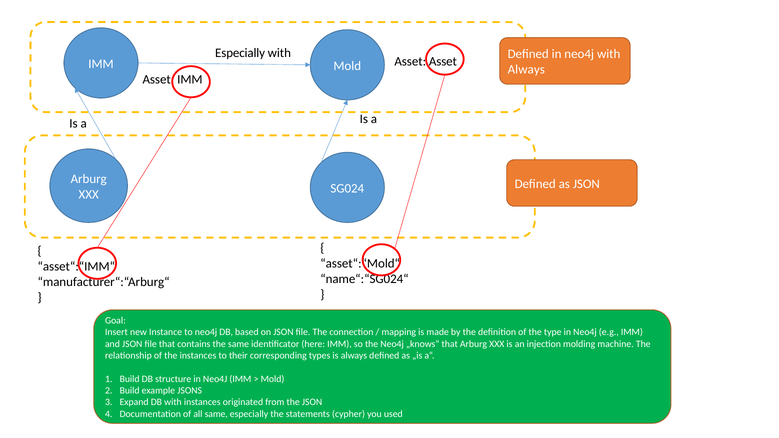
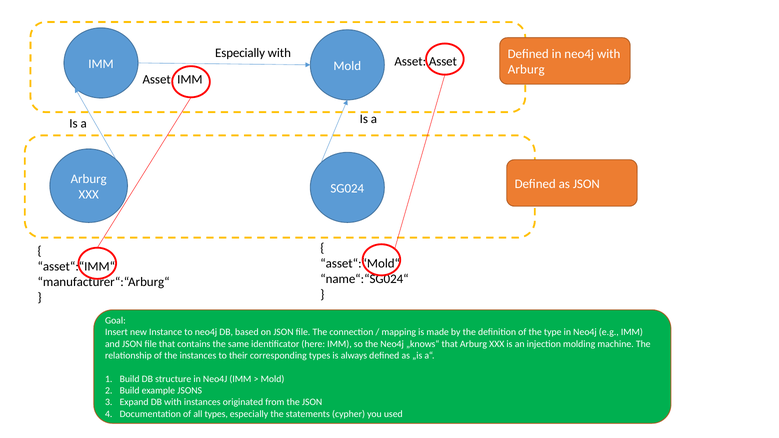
Always: Always -> Arburg (526, 70)
all same: same -> types (216, 414)
